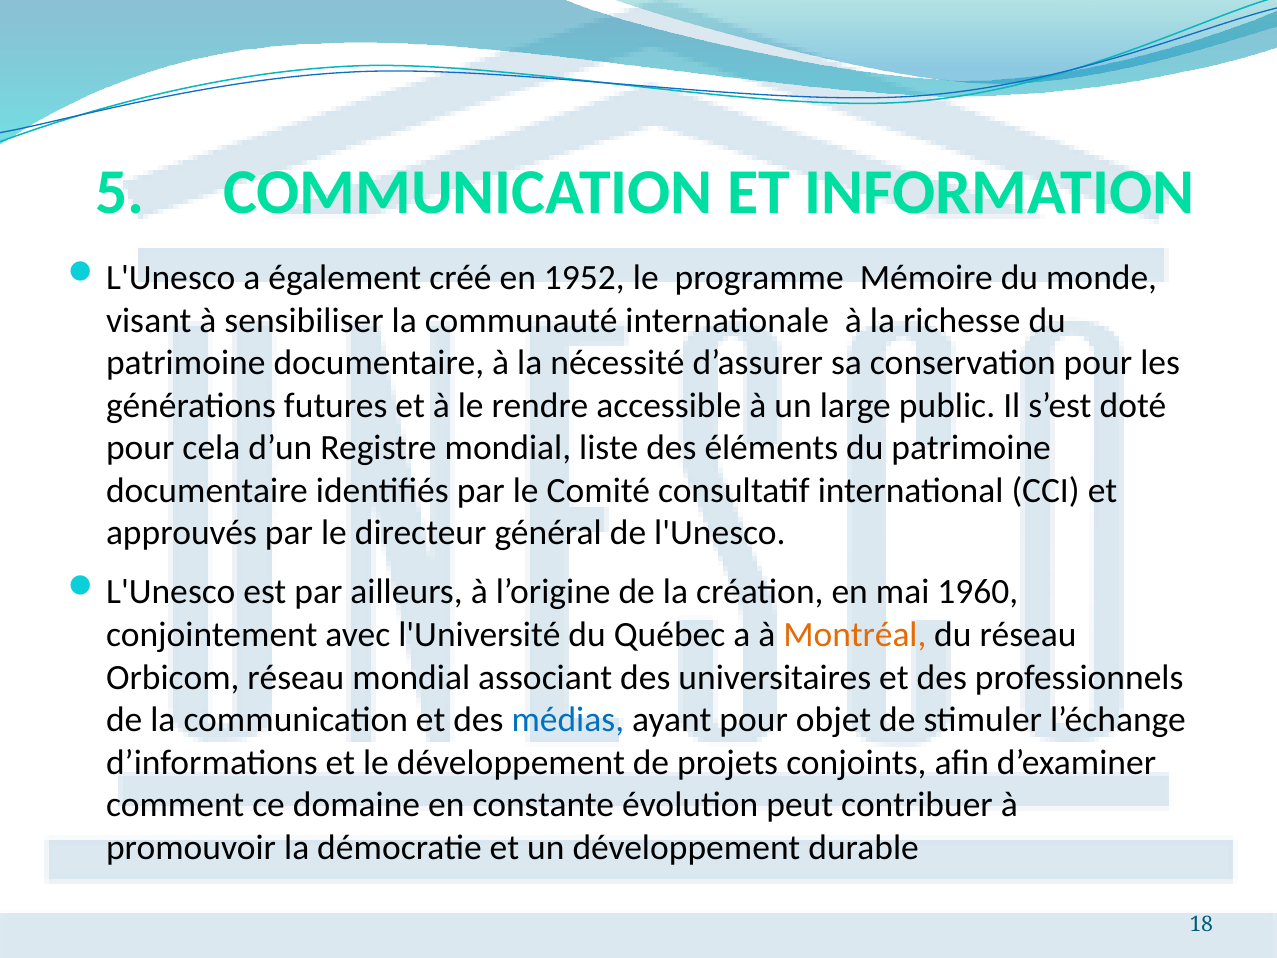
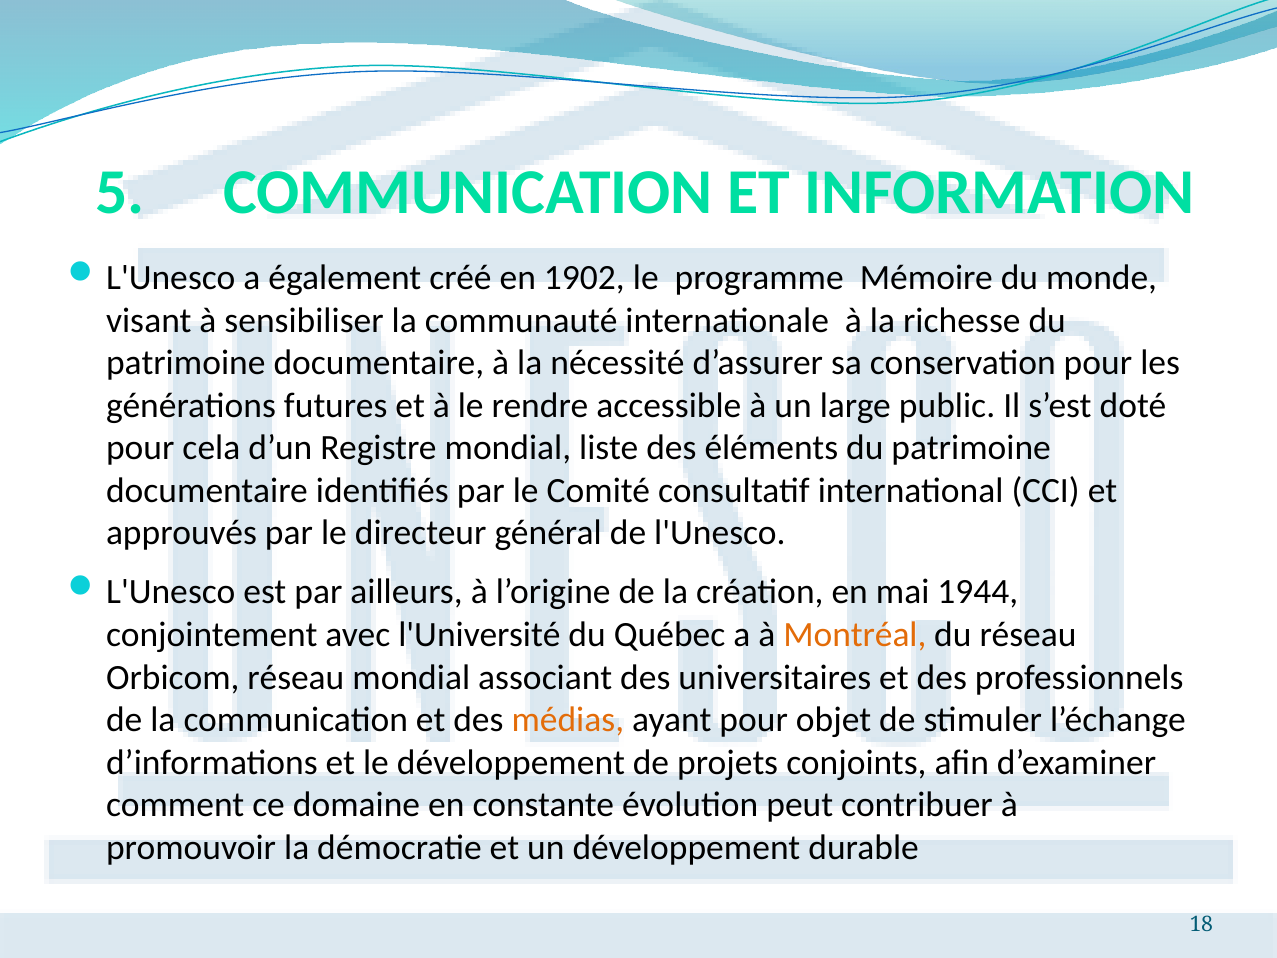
1952: 1952 -> 1902 (584, 278)
1960: 1960 -> 1944 (978, 592)
médias colour: blue -> orange (568, 720)
